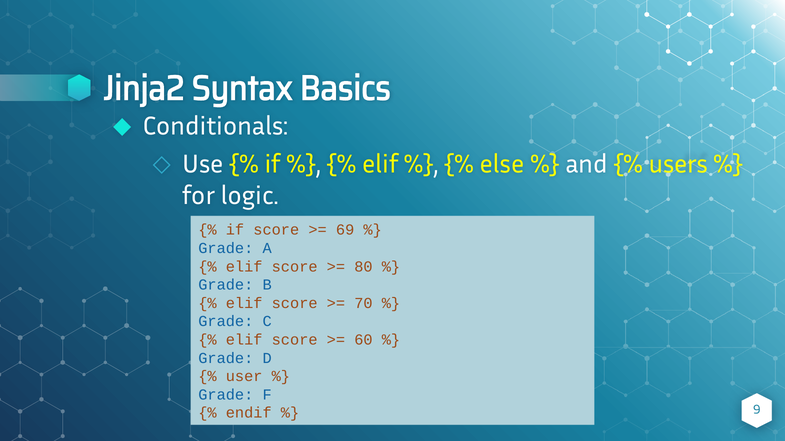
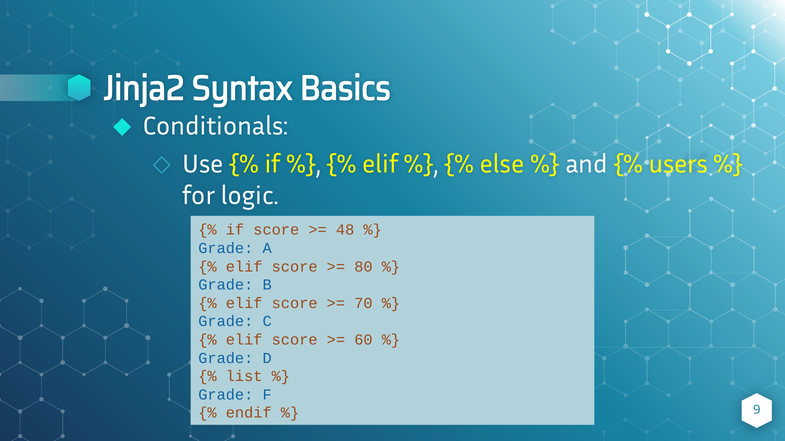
69: 69 -> 48 (345, 230)
user: user -> list (244, 377)
